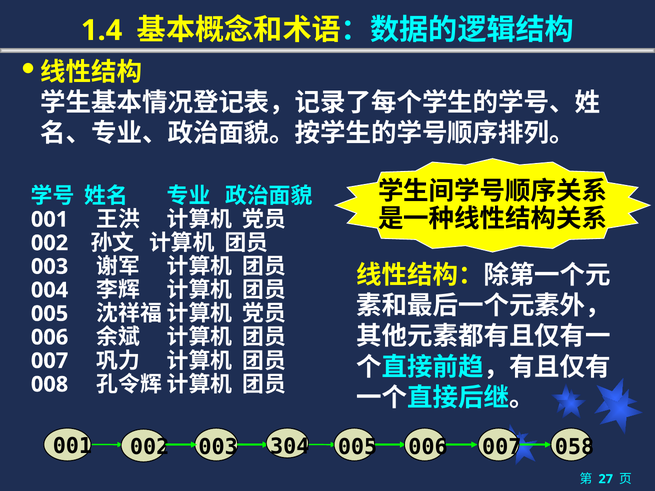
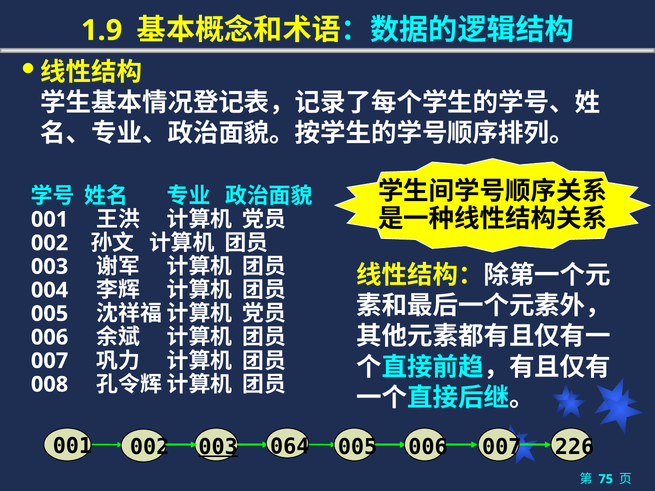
1.4: 1.4 -> 1.9 (102, 30)
003 underline: none -> present (218, 447)
058: 058 -> 226 (574, 447)
304: 304 -> 064 (290, 447)
27: 27 -> 75 (606, 479)
